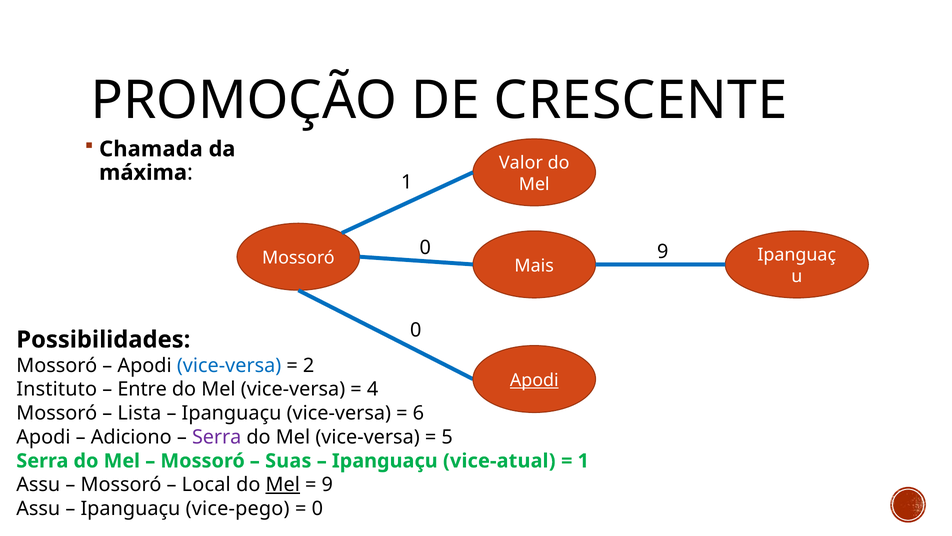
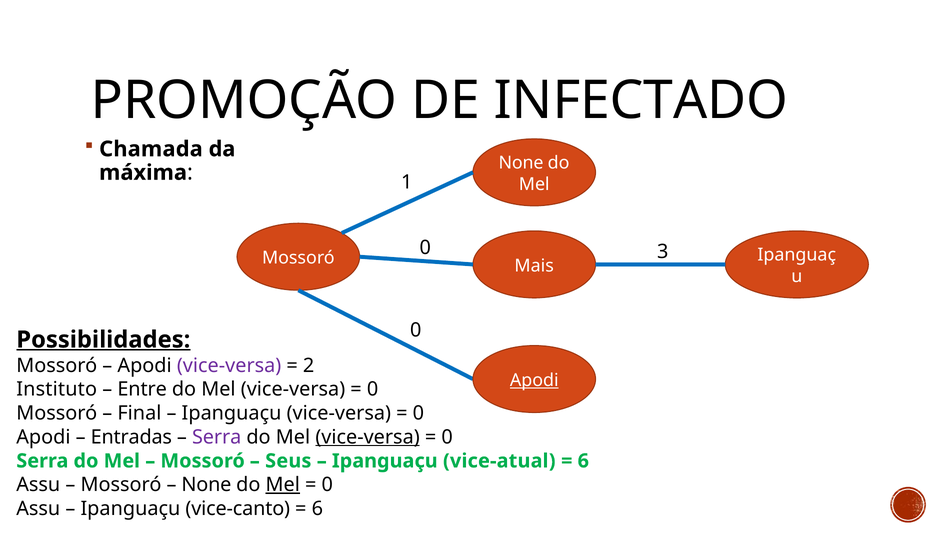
CRESCENTE: CRESCENTE -> INFECTADO (641, 100)
Valor: Valor -> None (521, 163)
0 9: 9 -> 3 (663, 251)
Possibilidades underline: none -> present (103, 339)
vice-versa colour: blue -> purple (229, 365)
4: 4 -> 0 (373, 389)
Lista: Lista -> Final (139, 413)
6: 6 -> 0 (418, 413)
Adiciono: Adiciono -> Entradas (131, 437)
vice-versa underline: none -> present (368, 437)
5: 5 -> 0 (447, 437)
Suas: Suas -> Seus (288, 460)
1: 1 -> 6 (583, 460)
Local: Local -> None (206, 484)
9: 9 -> 0 (327, 484)
vice-pego: vice-pego -> vice-canto (238, 508)
0: 0 -> 6 (317, 508)
